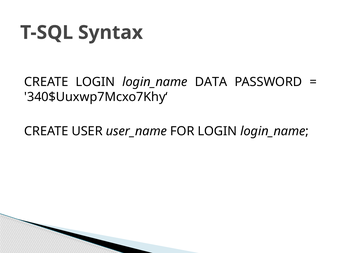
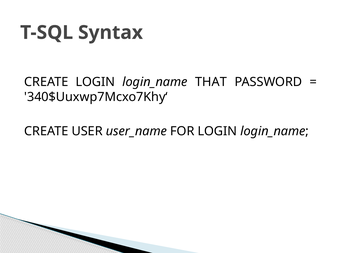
DATA: DATA -> THAT (211, 82)
